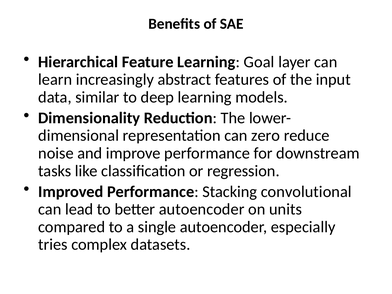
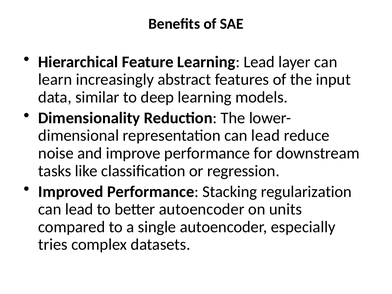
Learning Goal: Goal -> Lead (259, 62)
representation can zero: zero -> lead (266, 136)
convolutional: convolutional -> regularization (306, 192)
